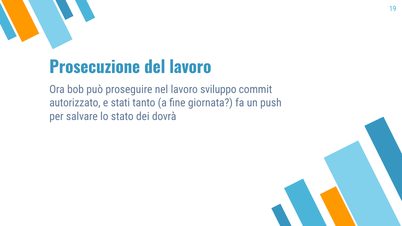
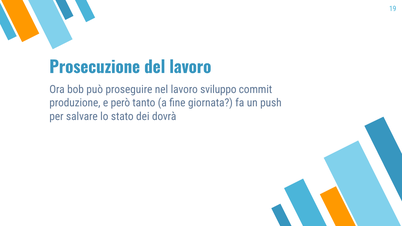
autorizzato: autorizzato -> produzione (75, 103)
stati: stati -> però (120, 103)
